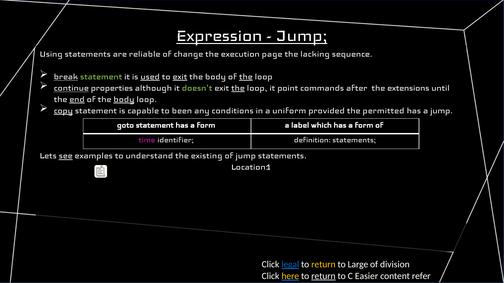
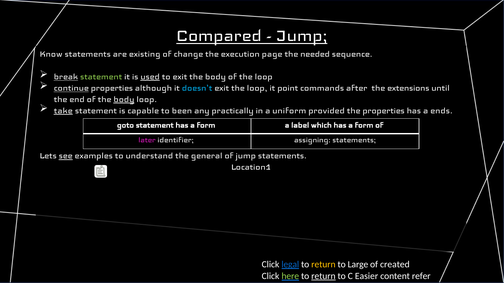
Expression: Expression -> Compared (219, 34)
Using: Using -> Know (51, 53)
reliable: reliable -> existing (145, 53)
lacking: lacking -> needed (315, 53)
exit underline: present -> none (180, 76)
the underline: present -> none (246, 76)
doesn’t colour: light green -> light blue (197, 87)
the underline: present -> none (238, 87)
end underline: present -> none (77, 99)
copy: copy -> take (63, 110)
conditions: conditions -> practically (233, 110)
the permitted: permitted -> properties (384, 110)
a jump: jump -> ends (441, 110)
time: time -> later (147, 140)
definition: definition -> assigning (312, 140)
existing: existing -> general (207, 155)
division: division -> created (395, 265)
here colour: yellow -> light green (290, 276)
